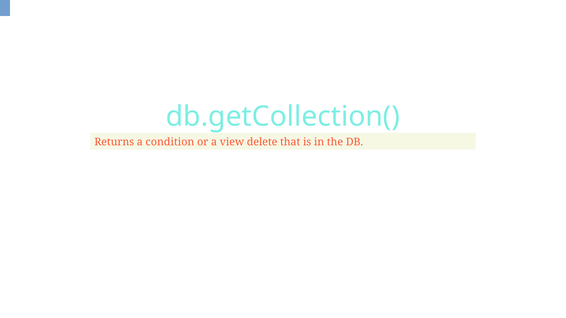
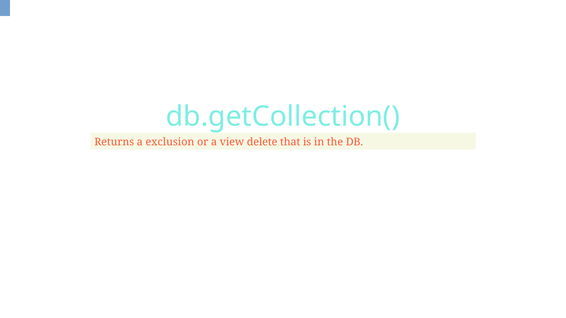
condition: condition -> exclusion (170, 142)
